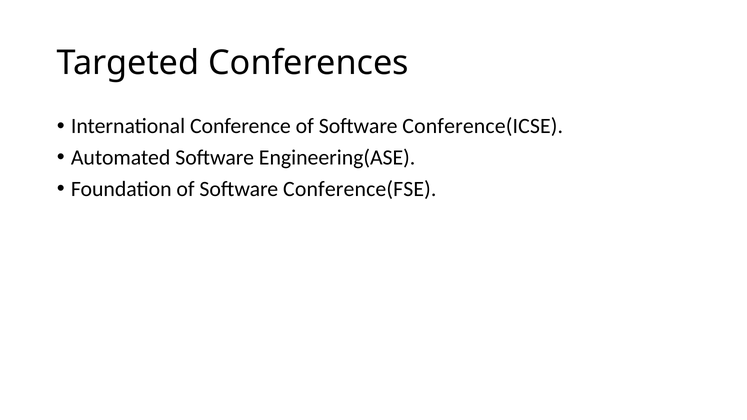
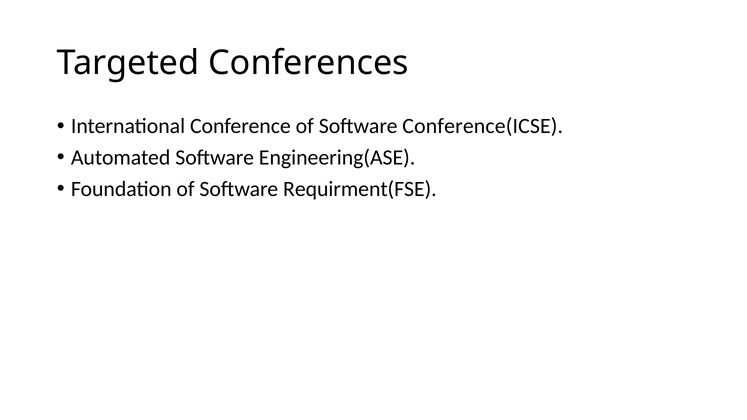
Conference(FSE: Conference(FSE -> Requirment(FSE (360, 189)
